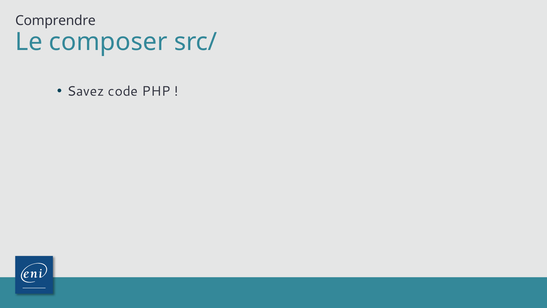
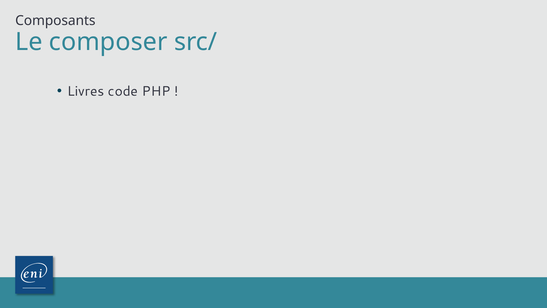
Comprendre: Comprendre -> Composants (55, 20)
Savez: Savez -> Livres (86, 91)
